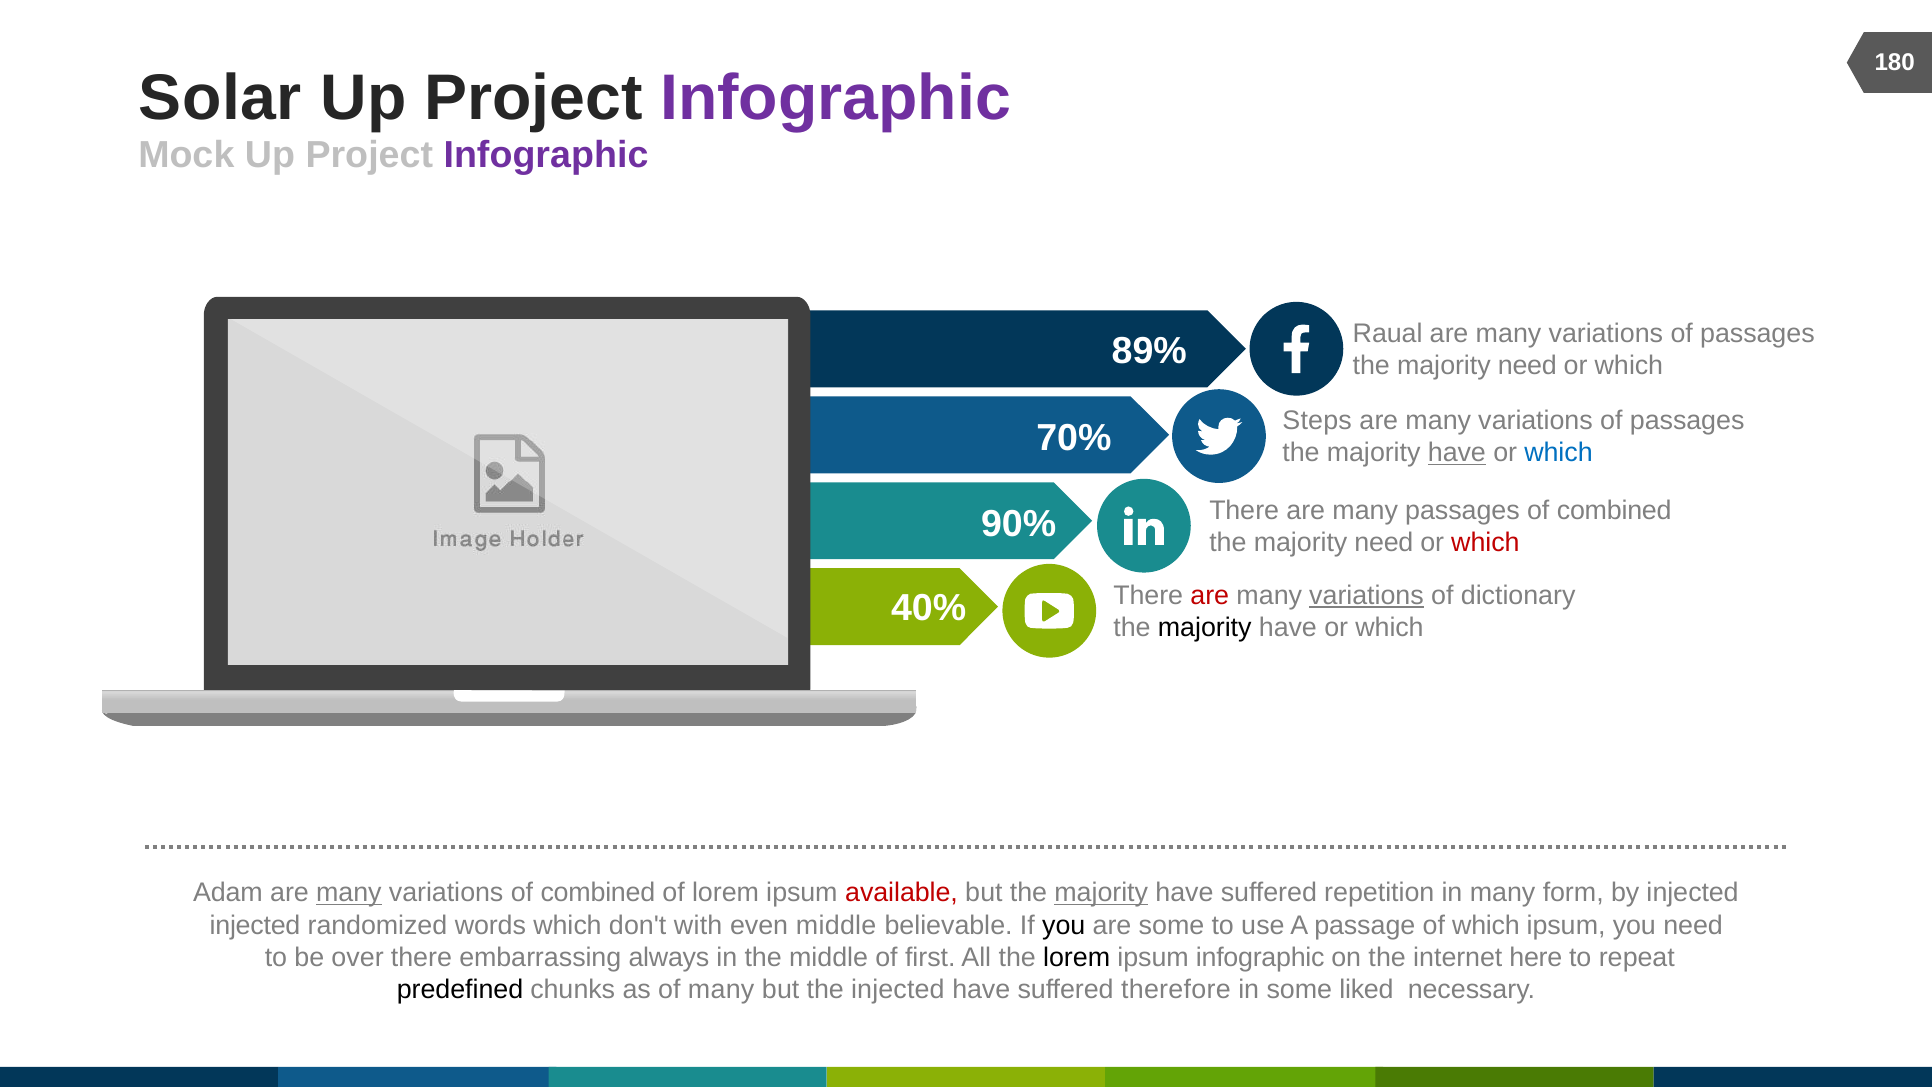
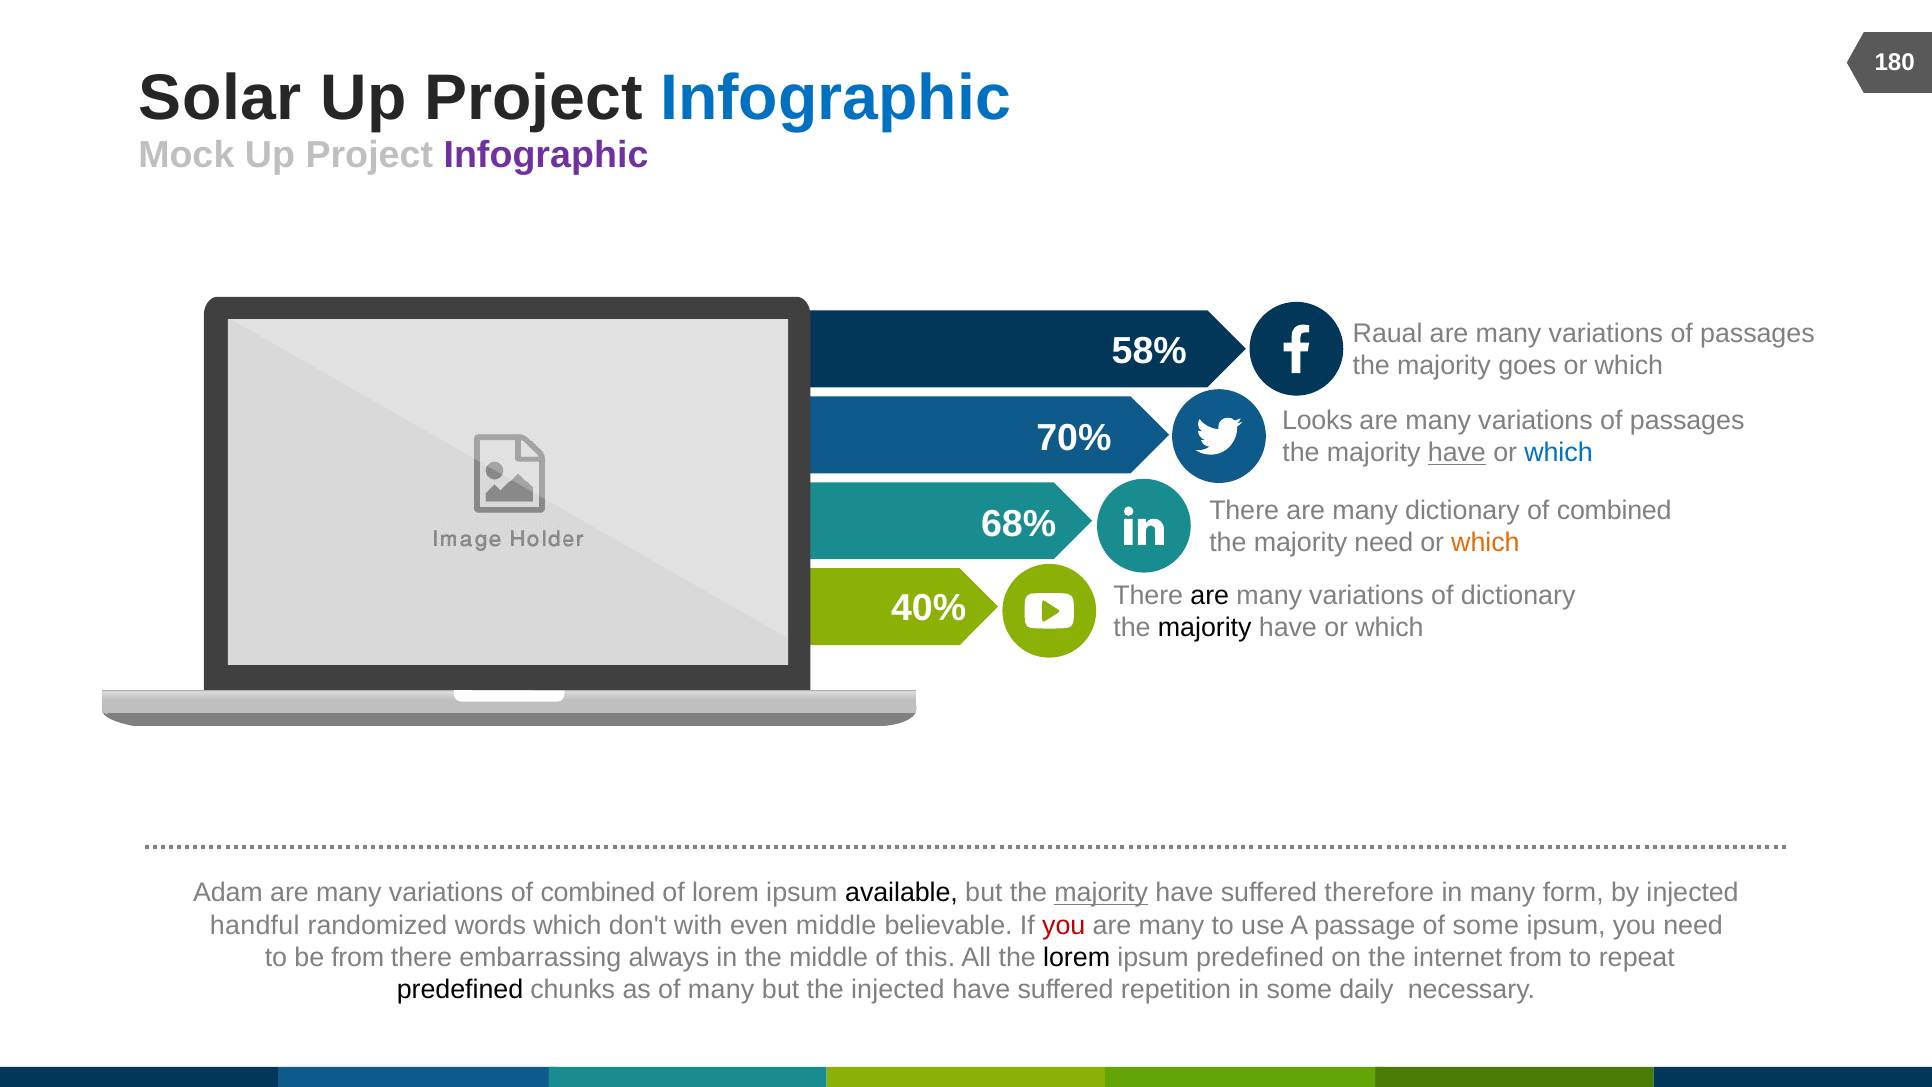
Infographic colour: purple -> blue (836, 98)
89%: 89% -> 58% (1149, 351)
need: need -> goes (1527, 366)
Steps: Steps -> Looks (1317, 421)
many passages: passages -> dictionary (1462, 510)
90%: 90% -> 68% (1019, 524)
which colour: red -> orange (1485, 542)
are colour: red -> black (1210, 595)
variations underline: present -> none (1366, 595)
many underline: present -> none (349, 893)
available colour: red -> black (902, 893)
repetition: repetition -> therefore (1379, 893)
injected: injected -> handful (255, 925)
you colour: black -> red (1064, 925)
some: some -> many (1171, 925)
of which: which -> some (1486, 925)
be over: over -> from (358, 957)
first: first -> this (930, 957)
ipsum infographic: infographic -> predefined (1260, 957)
internet here: here -> from (1536, 957)
therefore: therefore -> repetition (1176, 990)
liked: liked -> daily (1366, 990)
